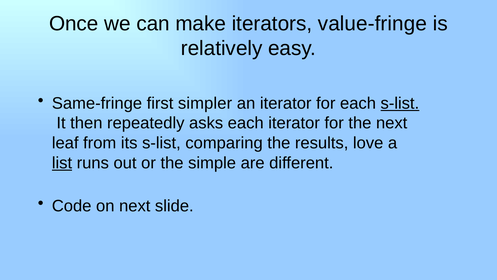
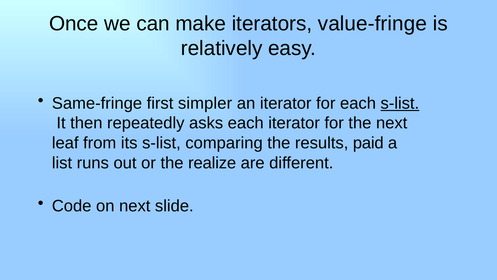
love: love -> paid (368, 143)
list underline: present -> none (62, 163)
simple: simple -> realize (212, 163)
